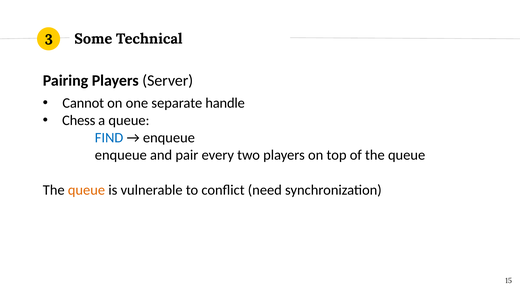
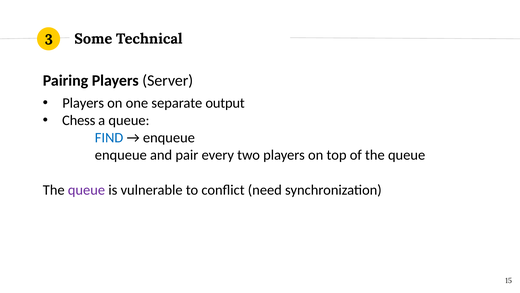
Cannot: Cannot -> Players (83, 103)
handle: handle -> output (225, 103)
queue colour: orange -> purple (86, 190)
